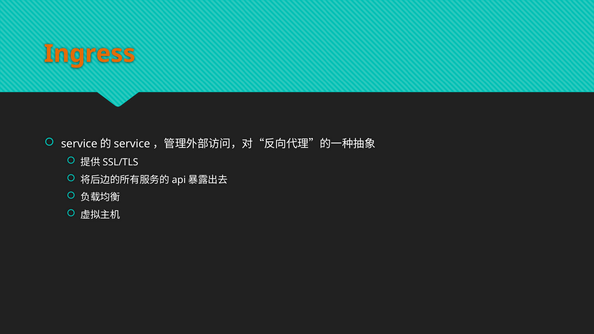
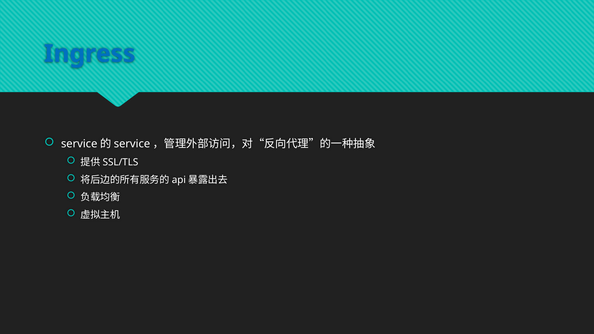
Ingress colour: orange -> blue (90, 54)
